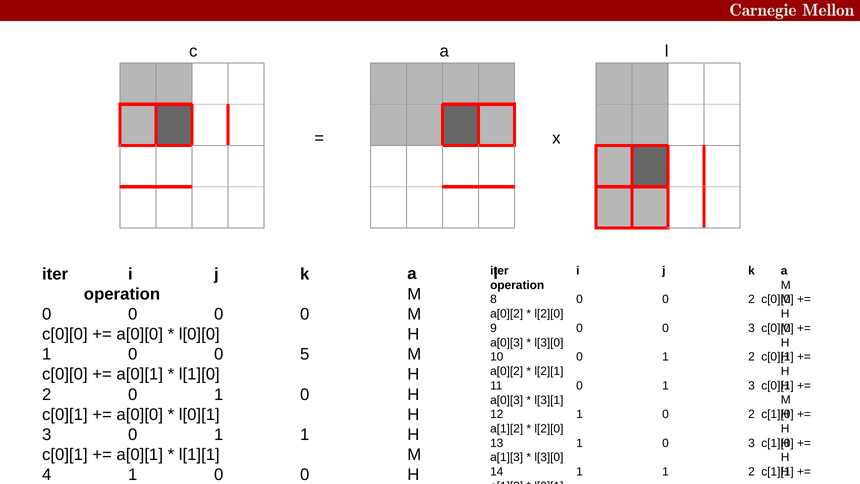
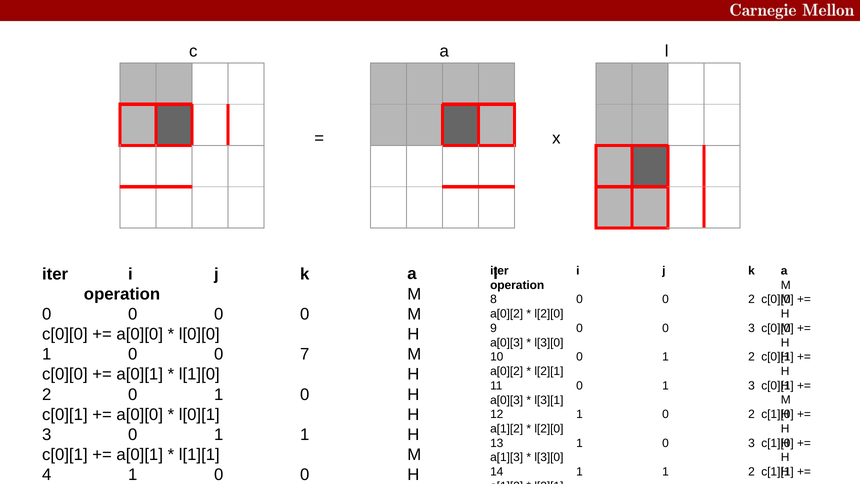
0 5: 5 -> 7 (305, 354)
